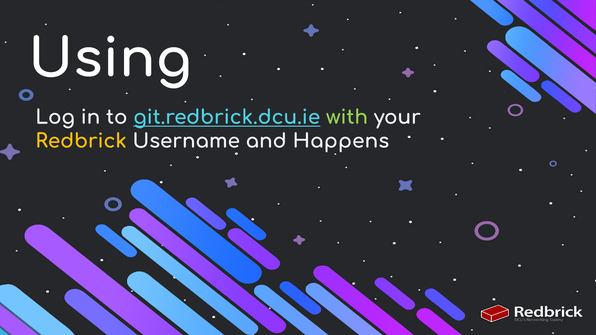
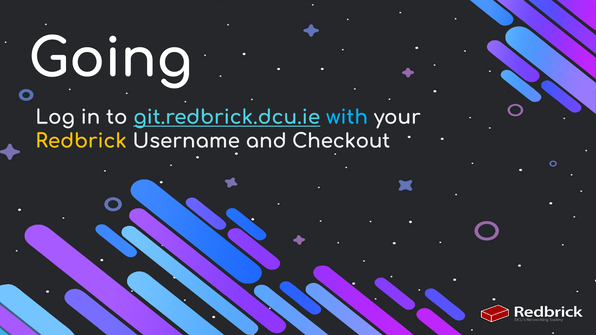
Using: Using -> Going (110, 59)
with colour: light green -> light blue (347, 117)
Happens: Happens -> Checkout (341, 141)
